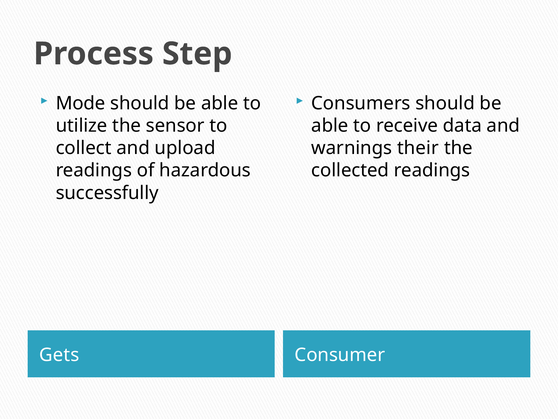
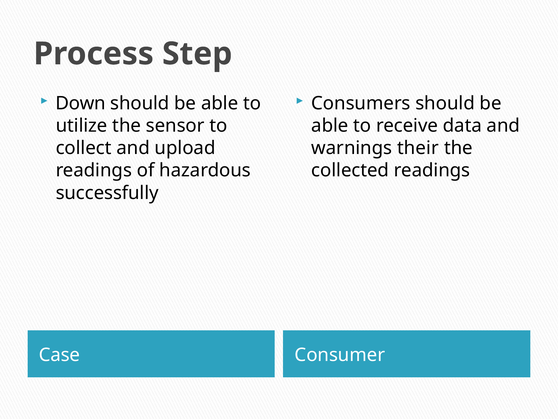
Mode: Mode -> Down (81, 103)
Gets: Gets -> Case (59, 355)
